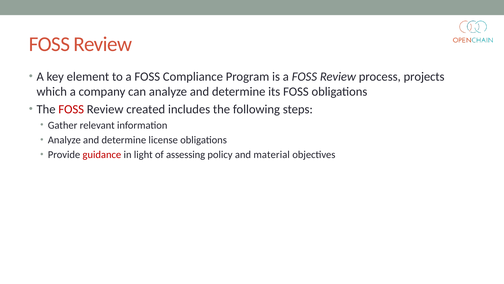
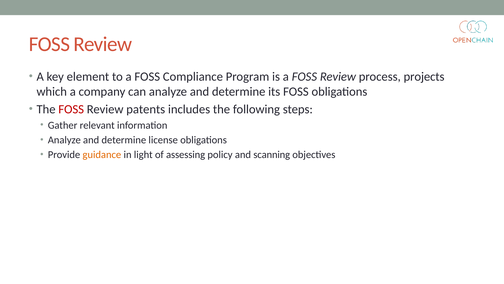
created: created -> patents (146, 109)
guidance colour: red -> orange (102, 155)
material: material -> scanning (272, 155)
